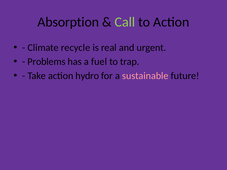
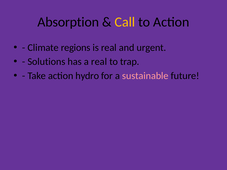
Call colour: light green -> yellow (125, 22)
recycle: recycle -> regions (76, 48)
Problems: Problems -> Solutions (46, 62)
a fuel: fuel -> real (99, 62)
